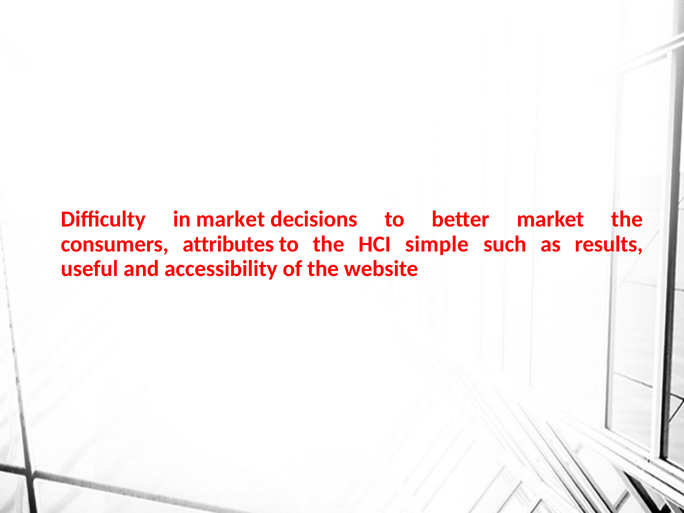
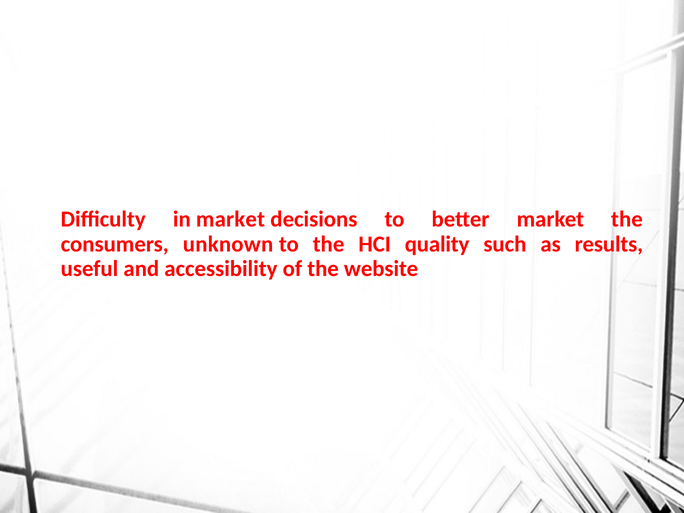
attributes: attributes -> unknown (228, 244)
simple: simple -> quality (437, 244)
